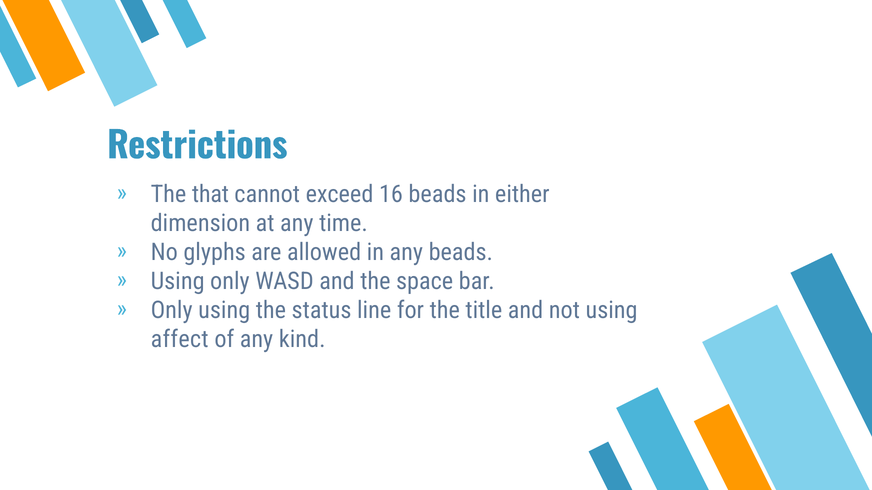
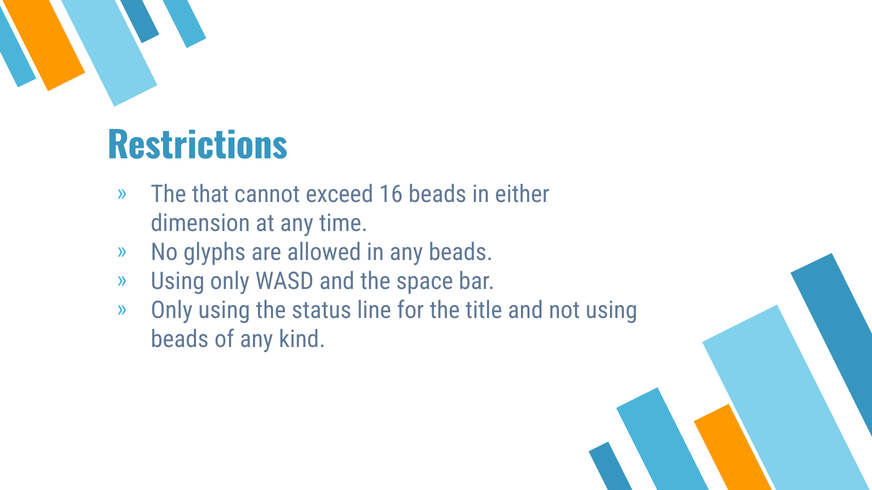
affect: affect -> beads (180, 340)
